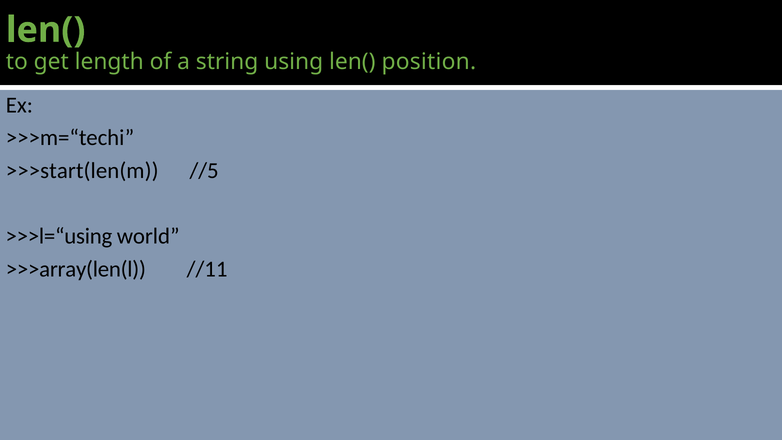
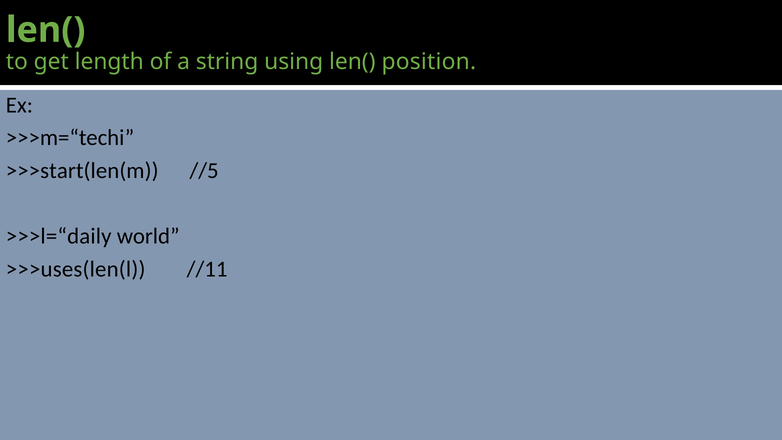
>>>l=“using: >>>l=“using -> >>>l=“daily (59, 236)
>>>array(len(l: >>>array(len(l -> >>>uses(len(l (76, 269)
